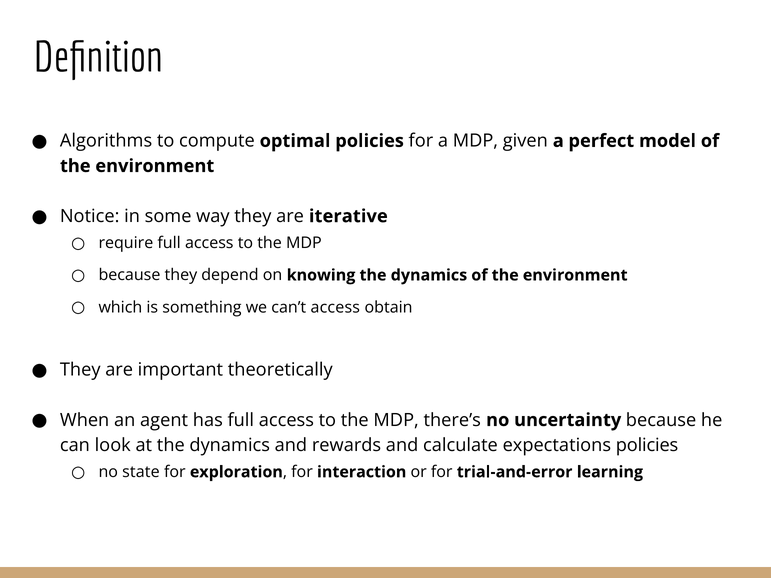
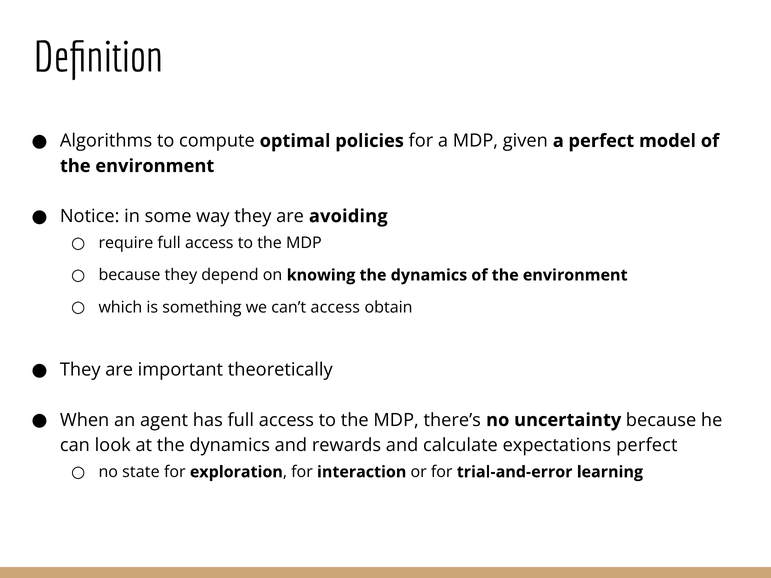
iterative: iterative -> avoiding (348, 216)
expectations policies: policies -> perfect (647, 445)
